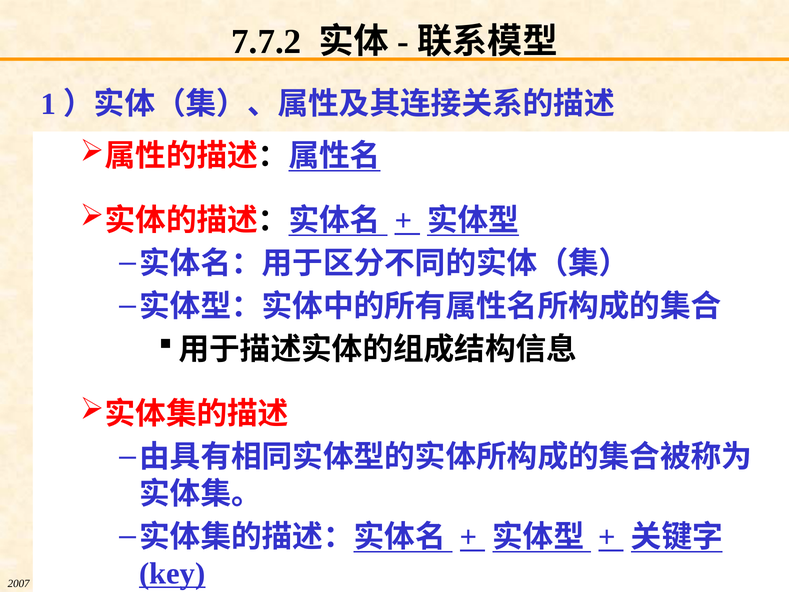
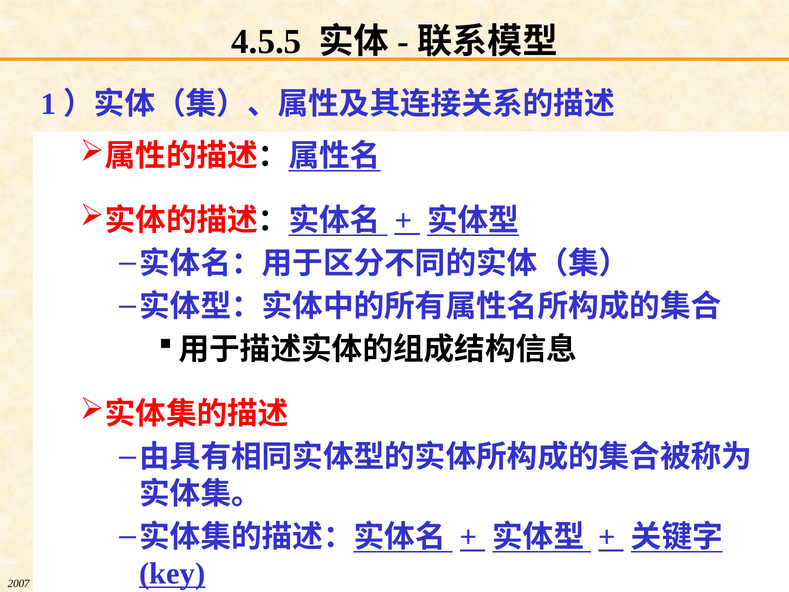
7.7.2: 7.7.2 -> 4.5.5 (266, 42)
